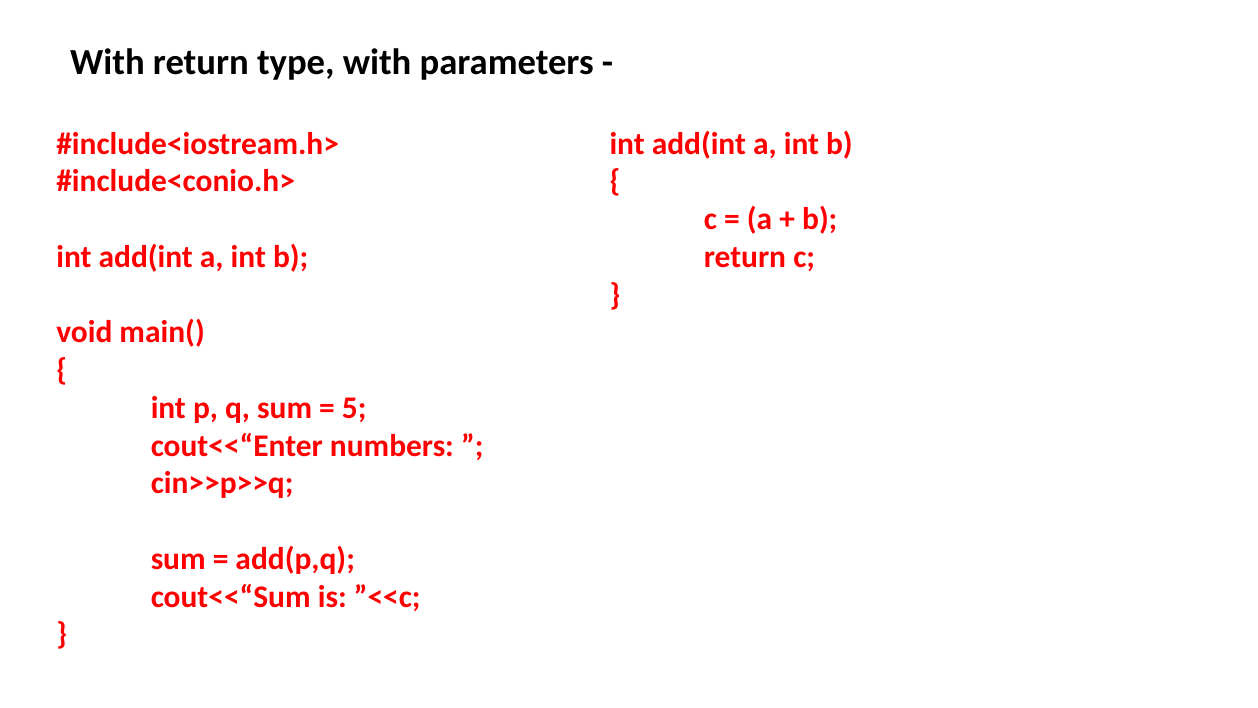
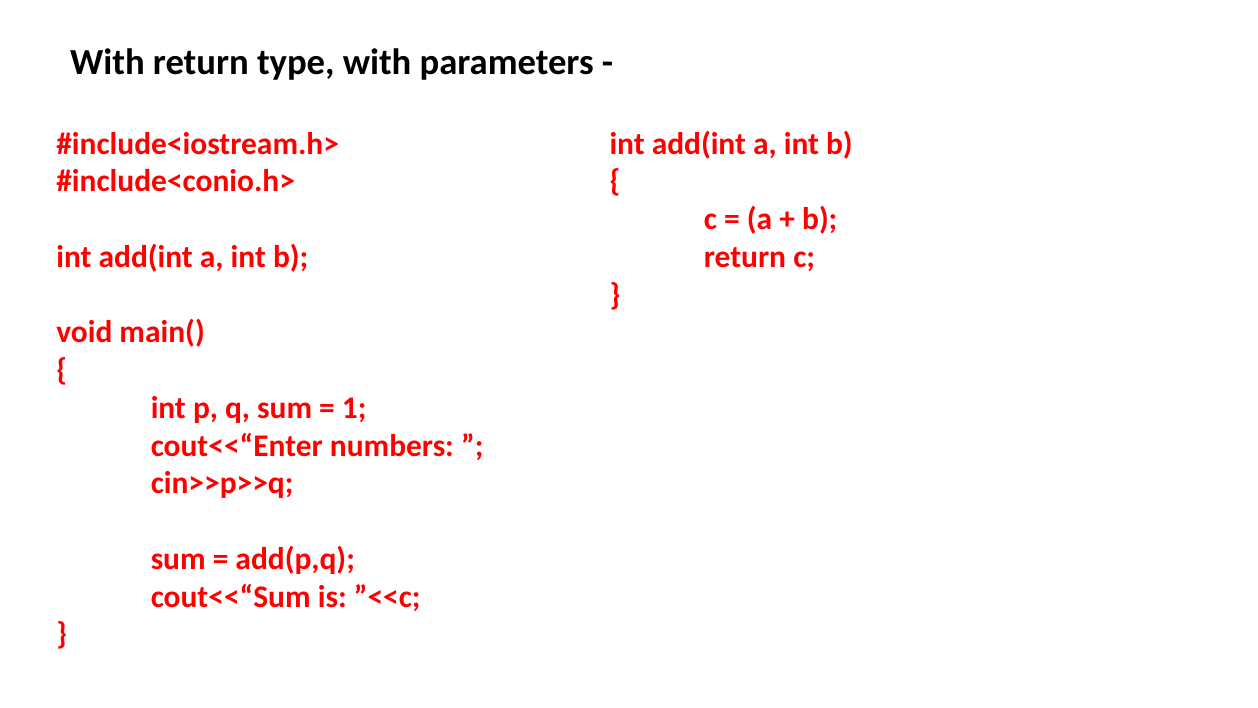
5: 5 -> 1 (354, 408)
